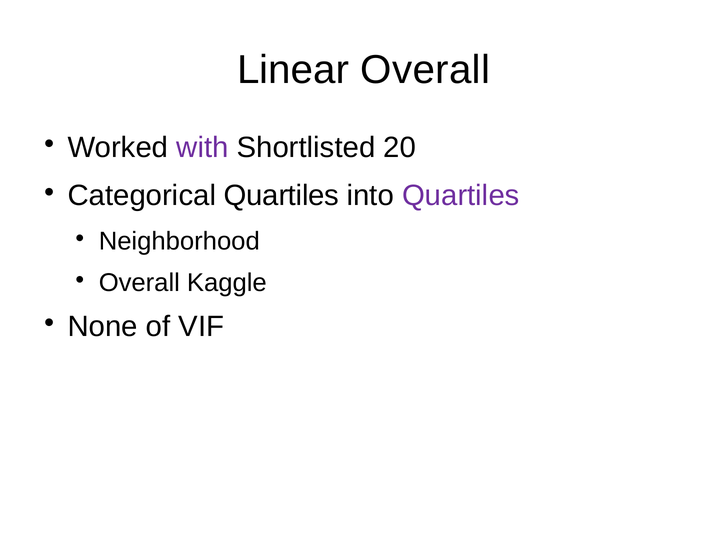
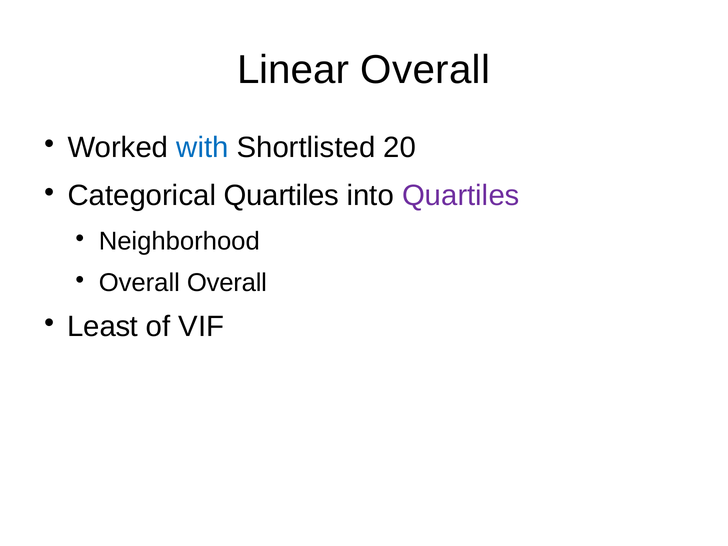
with colour: purple -> blue (202, 147)
Overall Kaggle: Kaggle -> Overall (227, 283)
None: None -> Least (103, 326)
